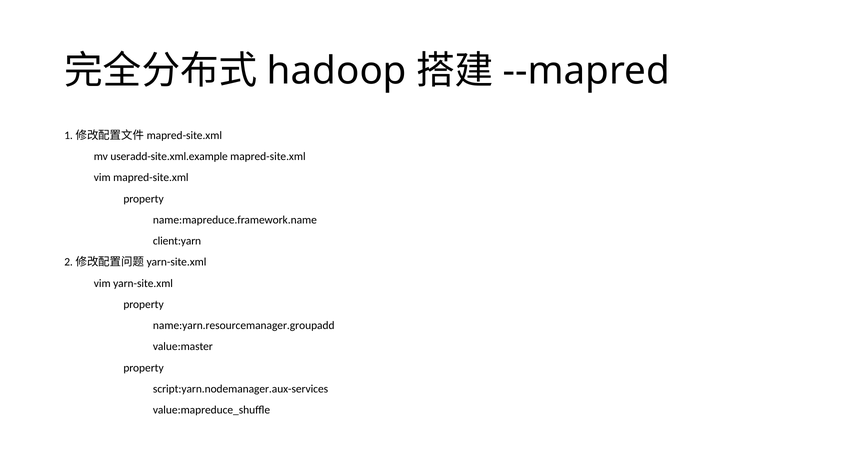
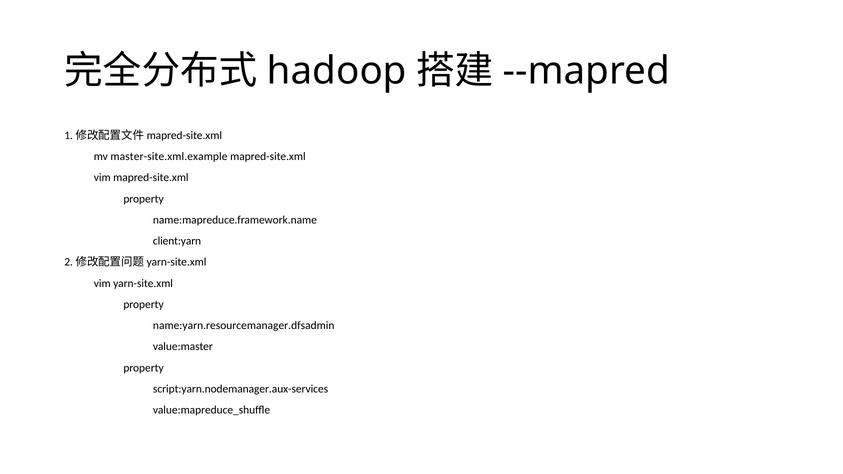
useradd-site.xml.example: useradd-site.xml.example -> master-site.xml.example (169, 157)
name:yarn.resourcemanager.groupadd: name:yarn.resourcemanager.groupadd -> name:yarn.resourcemanager.dfsadmin (244, 326)
